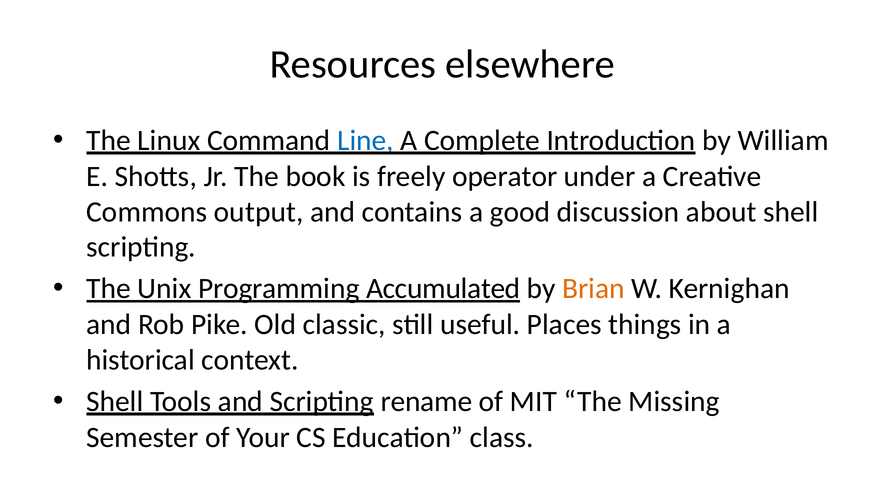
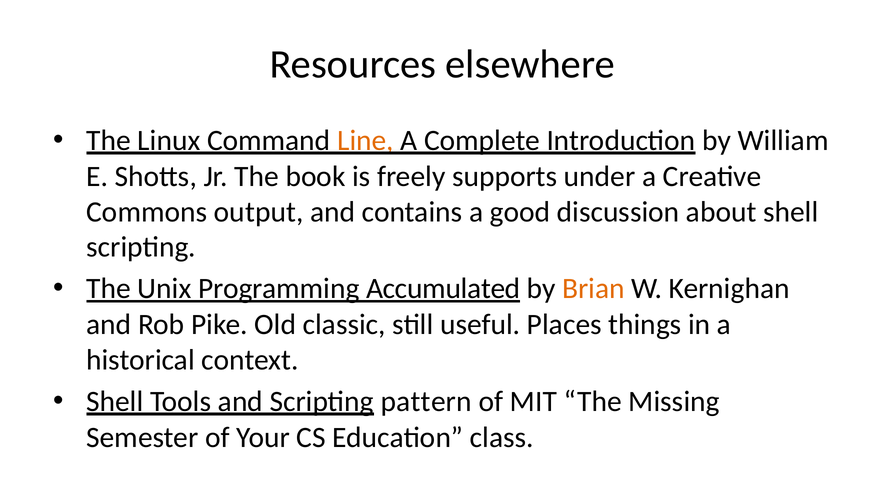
Line colour: blue -> orange (365, 140)
operator: operator -> supports (505, 176)
rename: rename -> pattern (426, 401)
